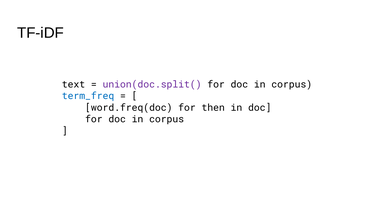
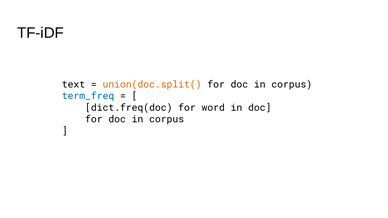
union(doc.split( colour: purple -> orange (152, 84)
word.freq(doc: word.freq(doc -> dict.freq(doc (129, 108)
then: then -> word (213, 108)
